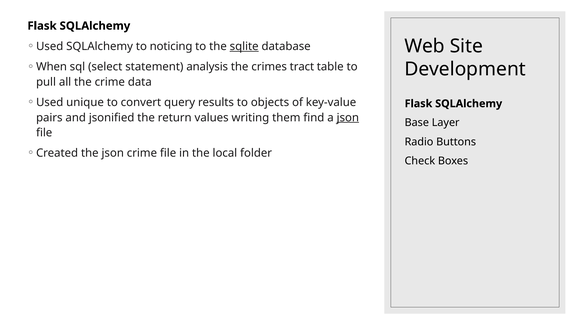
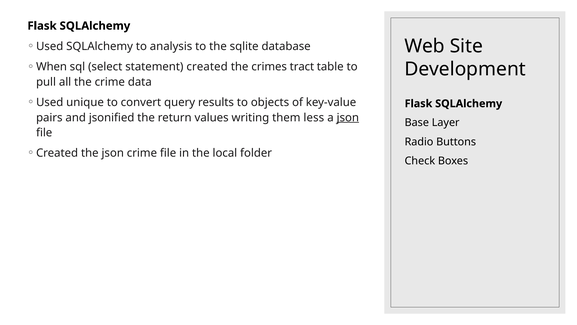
noticing: noticing -> analysis (171, 46)
sqlite underline: present -> none (244, 46)
statement analysis: analysis -> created (207, 67)
find: find -> less (314, 117)
